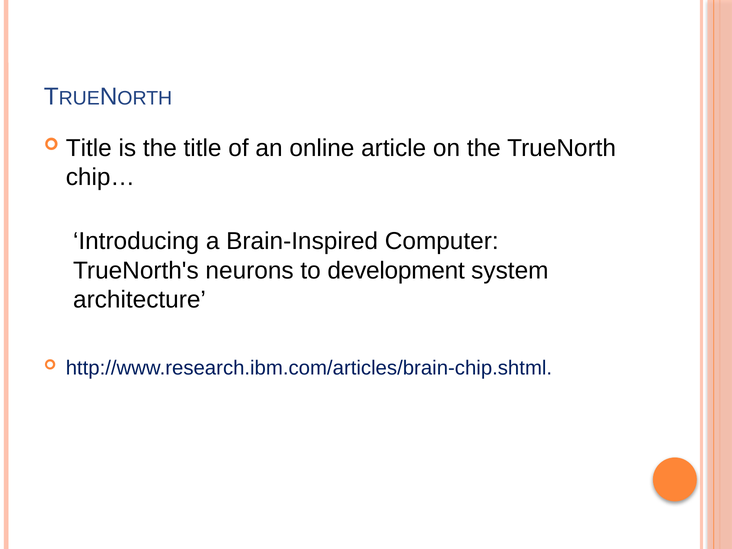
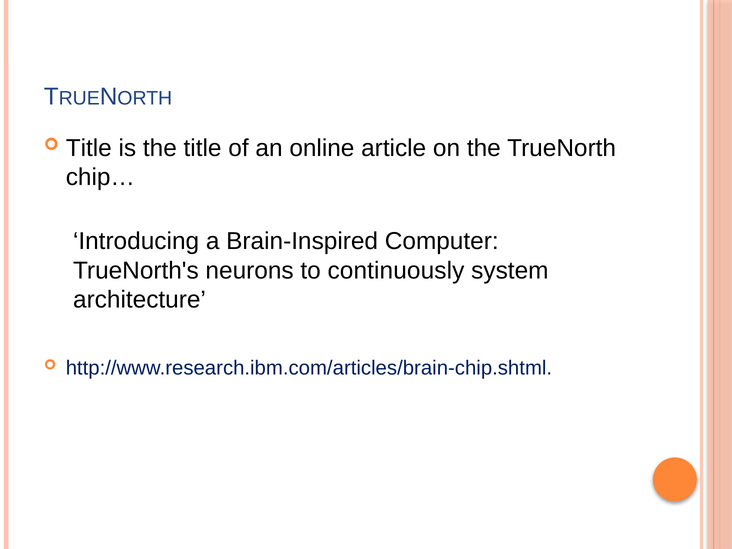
development: development -> continuously (396, 271)
